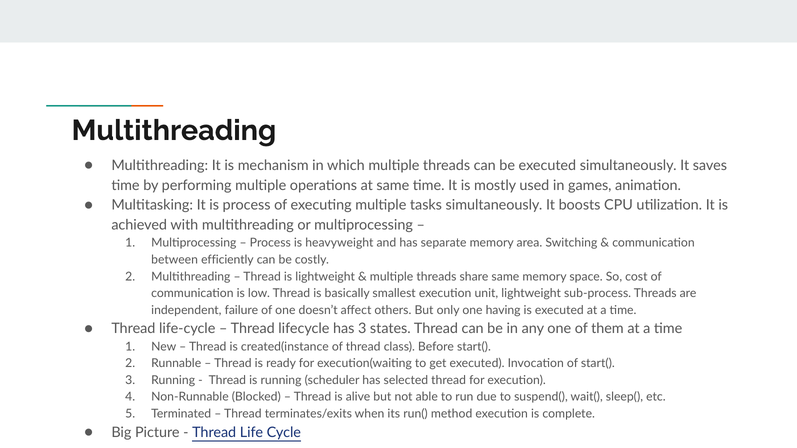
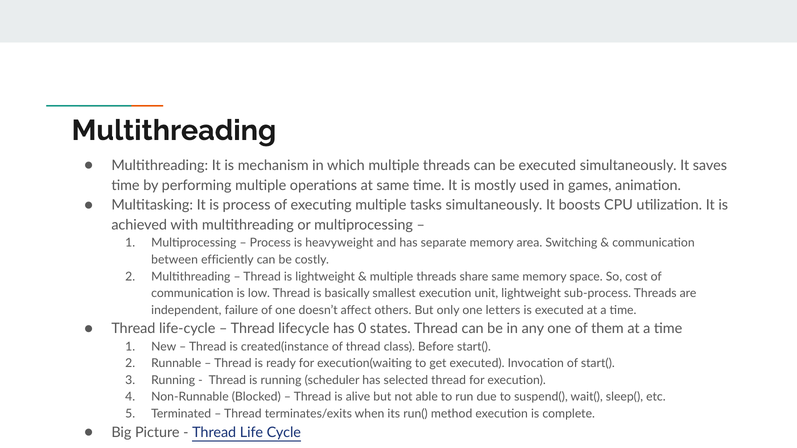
having: having -> letters (503, 310)
has 3: 3 -> 0 (362, 329)
